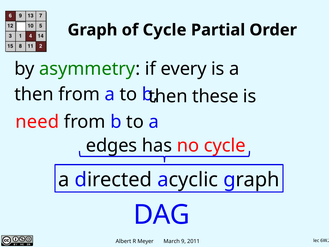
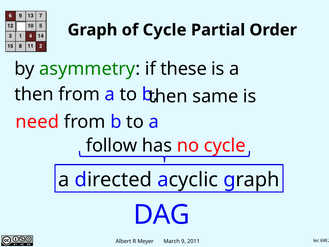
every: every -> these (184, 69)
these: these -> same (215, 96)
edges: edges -> follow (112, 145)
